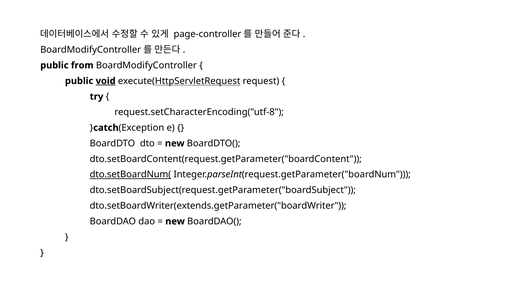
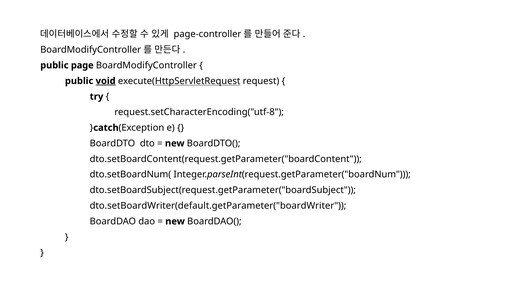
from: from -> page (82, 65)
dto.setBoardNum( underline: present -> none (130, 175)
dto.setBoardWriter(extends.getParameter("boardWriter: dto.setBoardWriter(extends.getParameter("boardWriter -> dto.setBoardWriter(default.getParameter("boardWriter (218, 206)
